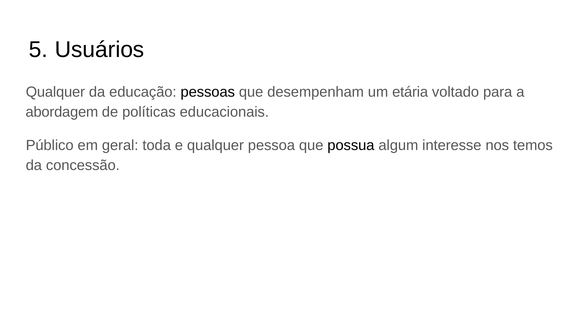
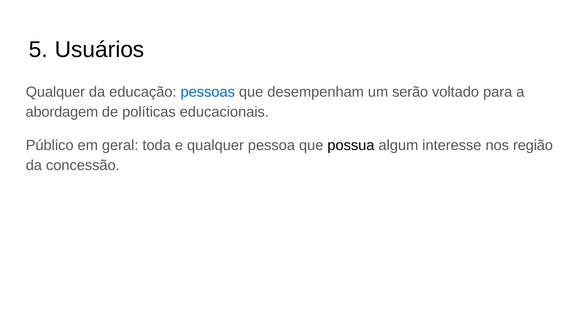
pessoas colour: black -> blue (208, 92)
etária: etária -> serão (410, 92)
temos: temos -> região (533, 145)
